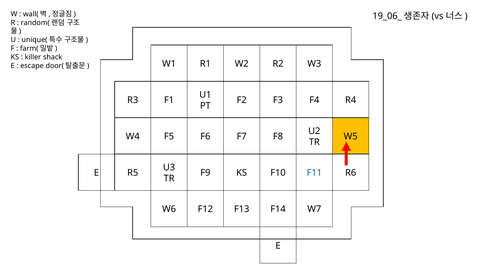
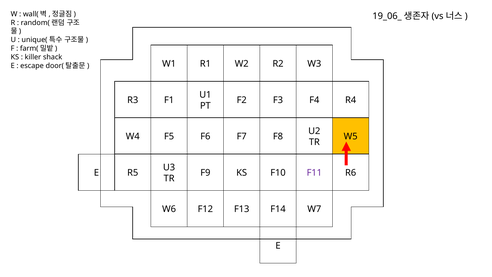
F11 colour: blue -> purple (314, 173)
